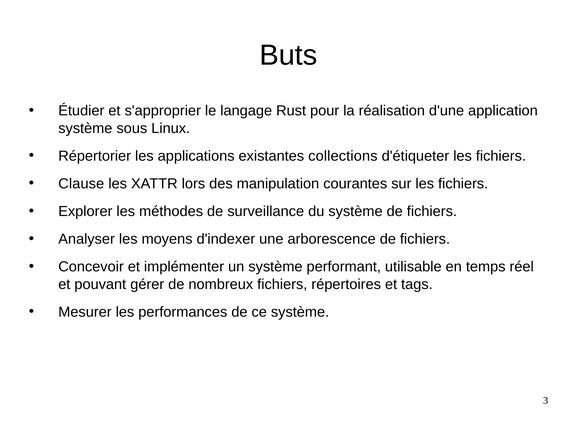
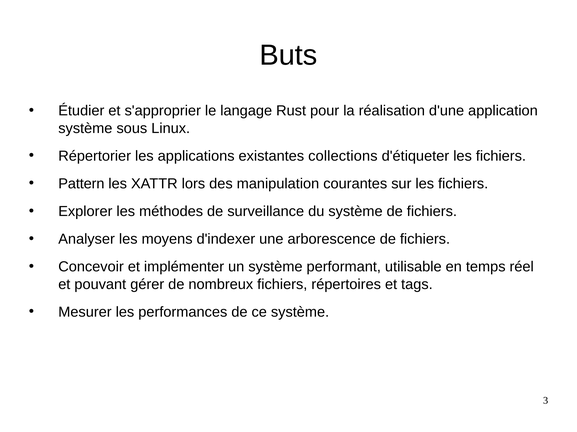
Clause: Clause -> Pattern (81, 184)
